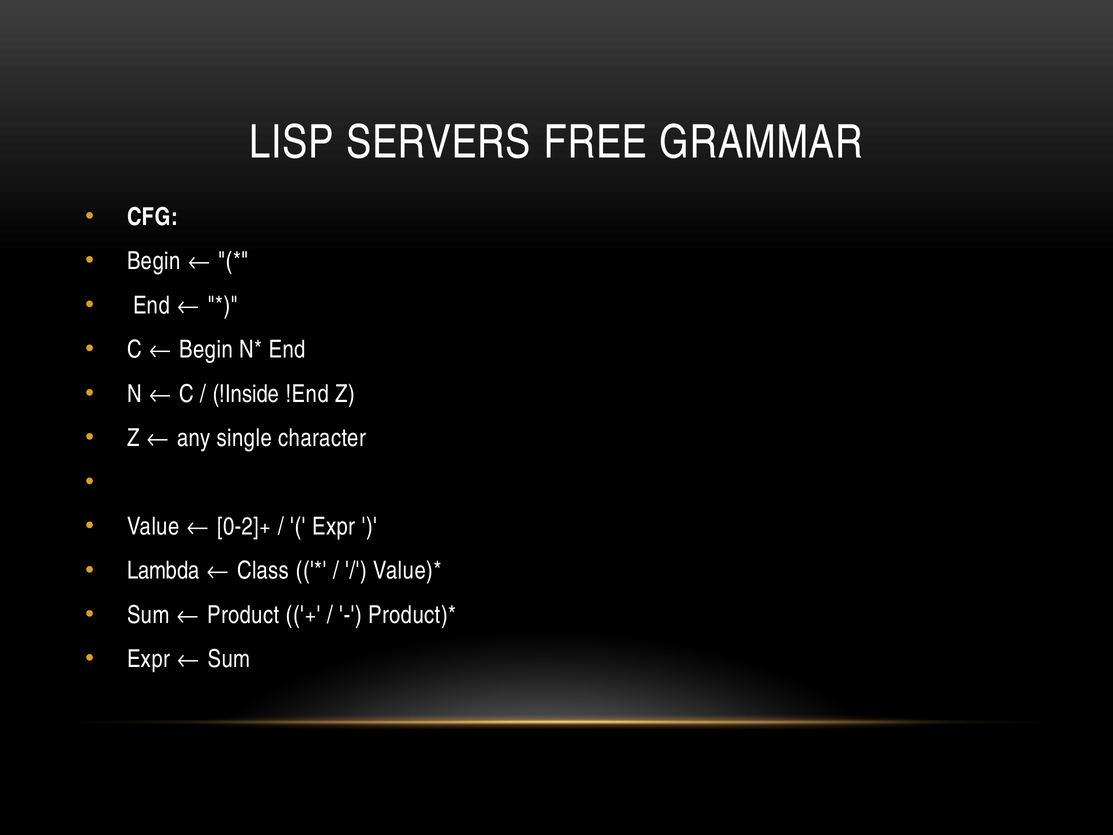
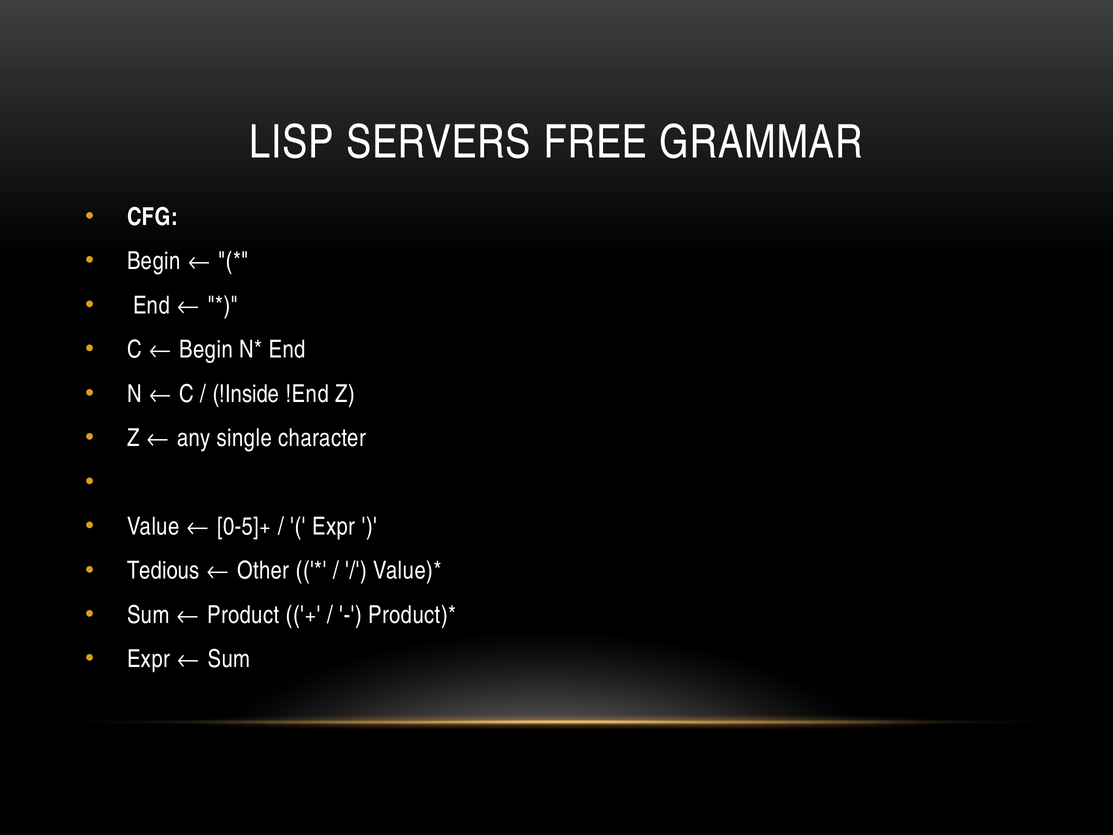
0-2]+: 0-2]+ -> 0-5]+ (244, 526)
Lambda: Lambda -> Tedious (163, 571)
Class: Class -> Other (263, 571)
